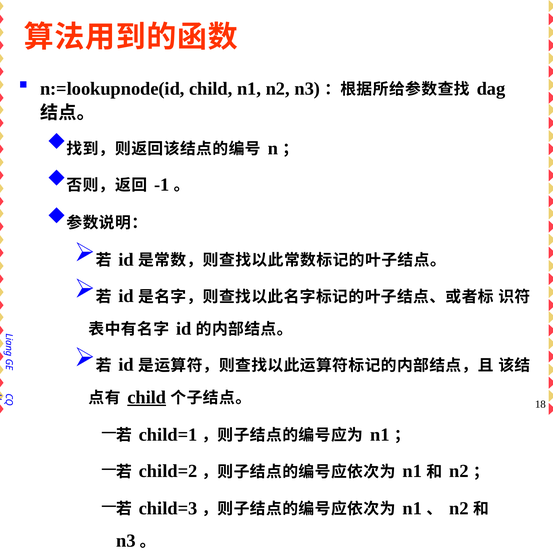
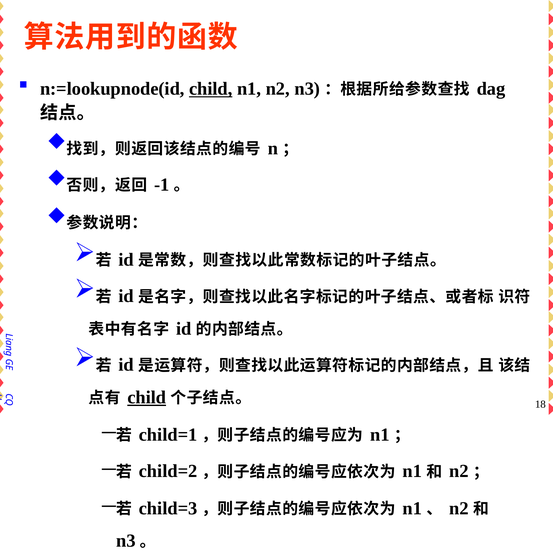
child underline: none -> present (211, 89)
